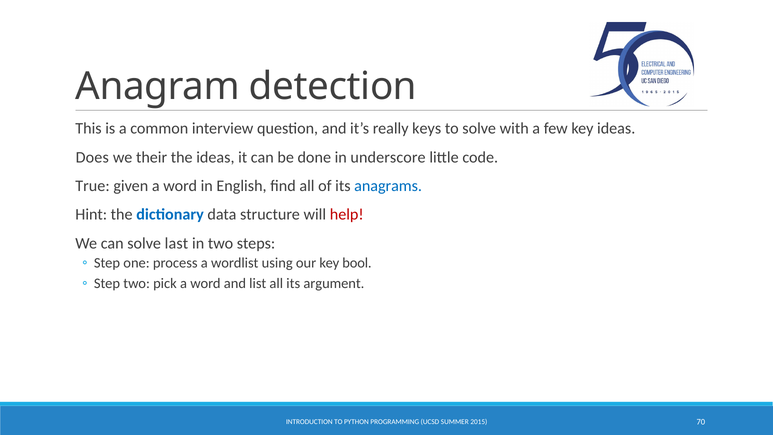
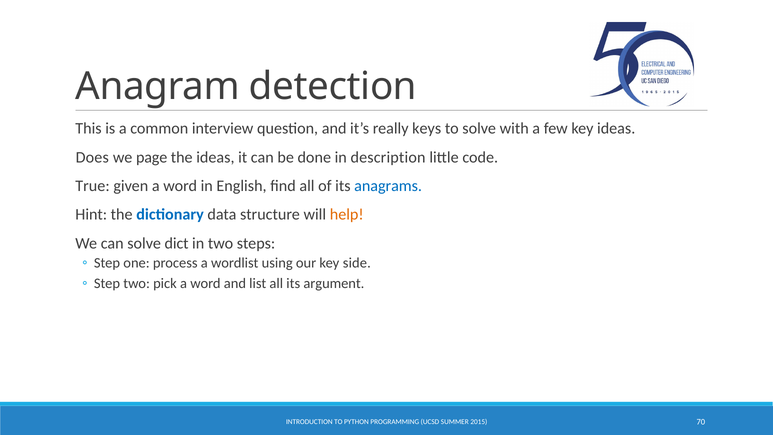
their: their -> page (152, 157)
underscore: underscore -> description (388, 157)
help colour: red -> orange (347, 215)
last: last -> dict (177, 243)
bool: bool -> side (357, 263)
